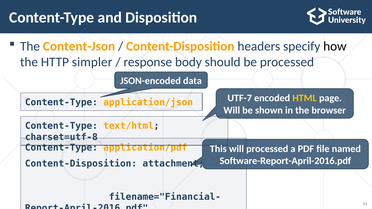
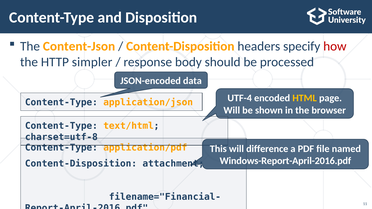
how colour: black -> red (335, 46)
UTF-7: UTF-7 -> UTF-4 (240, 98)
will processed: processed -> difference (267, 149)
Software-Report-April-2016.pdf: Software-Report-April-2016.pdf -> Windows-Report-April-2016.pdf (285, 161)
